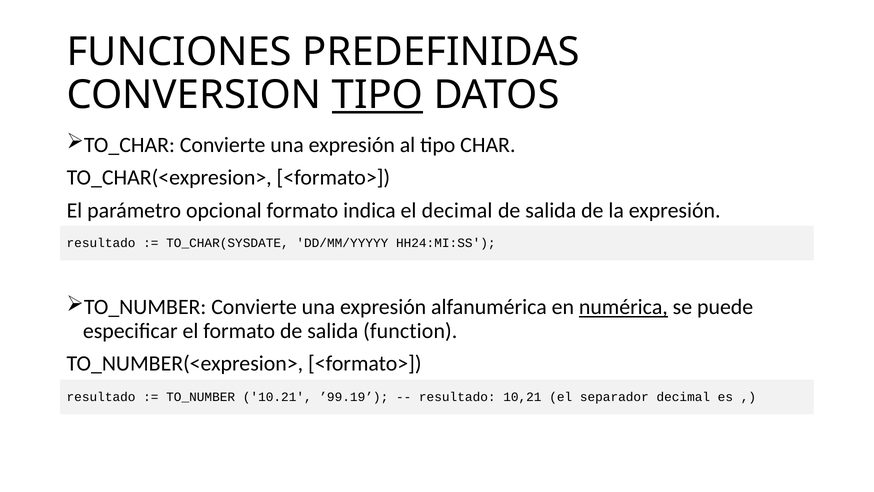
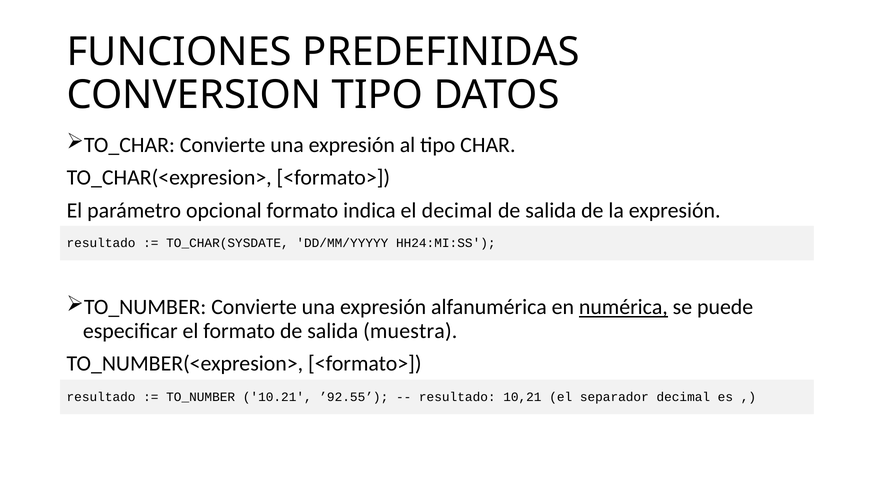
TIPO underline: present -> none (377, 95)
function: function -> muestra (410, 331)
’99.19: ’99.19 -> ’92.55 (354, 397)
